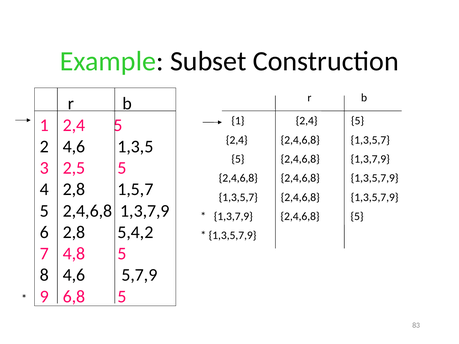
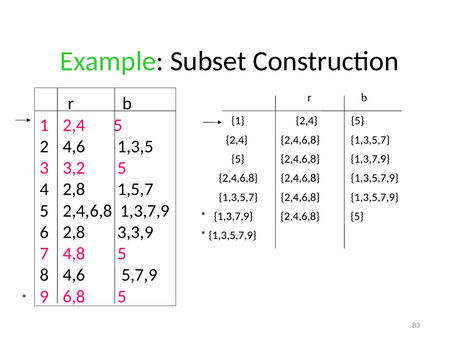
2,5: 2,5 -> 3,2 (74, 168)
5,4,2: 5,4,2 -> 3,3,9 (135, 232)
